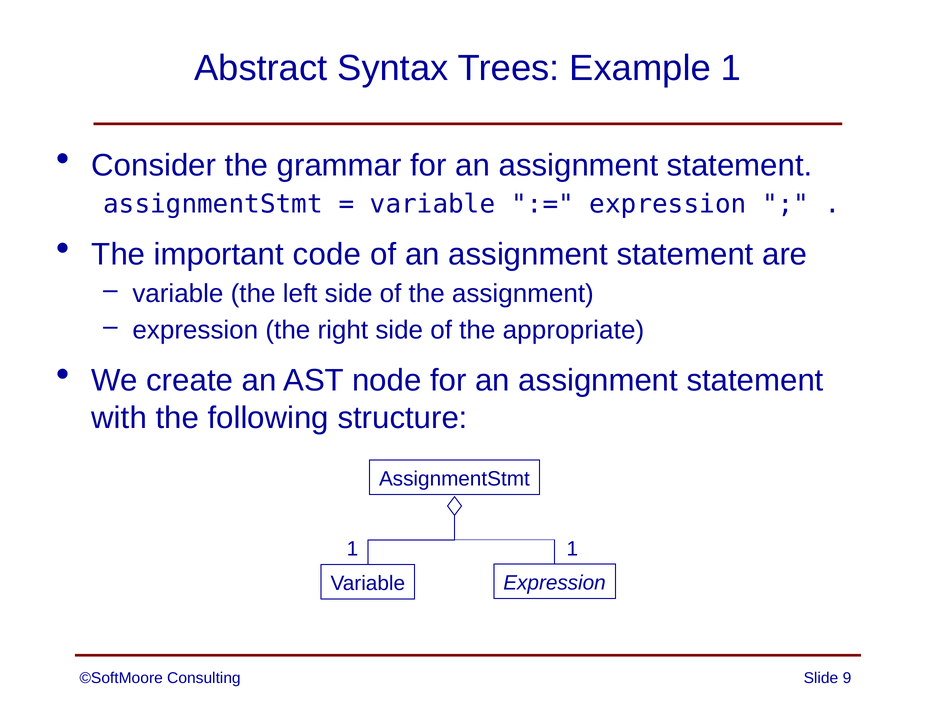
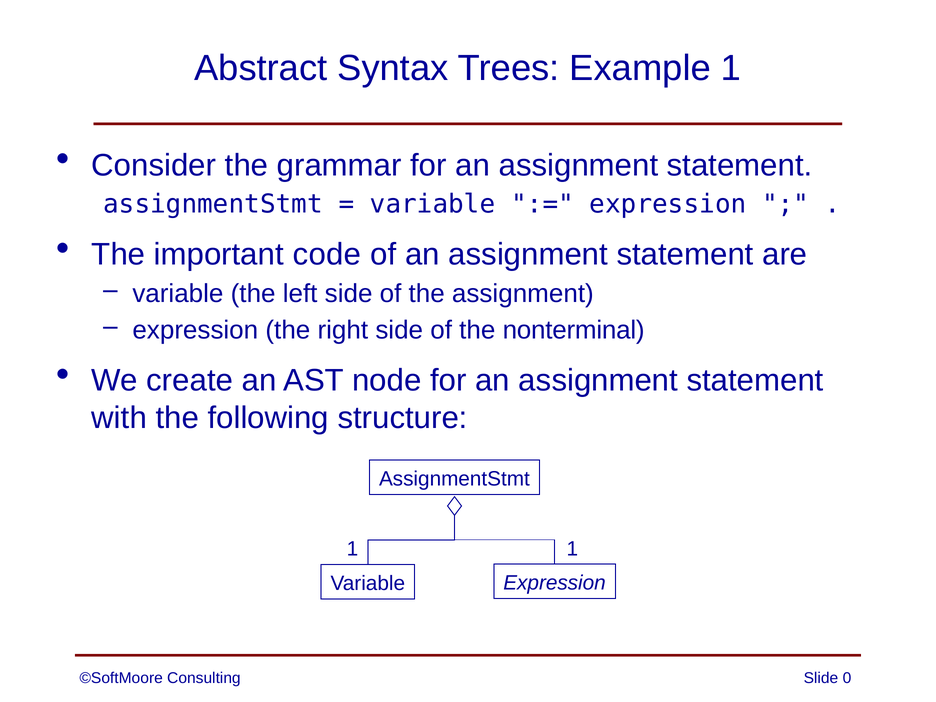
appropriate: appropriate -> nonterminal (574, 330)
9: 9 -> 0 (847, 678)
